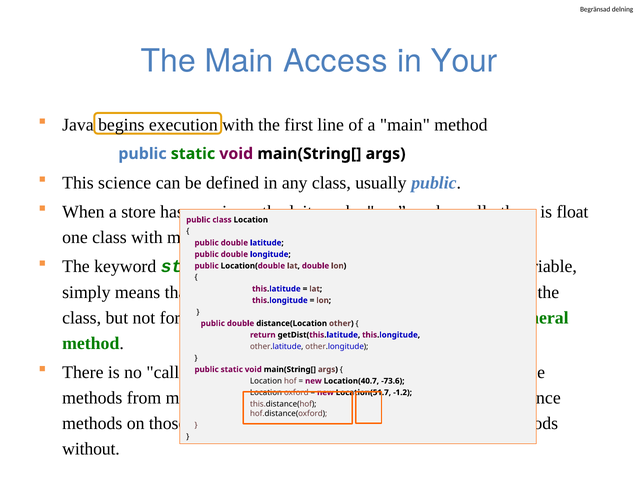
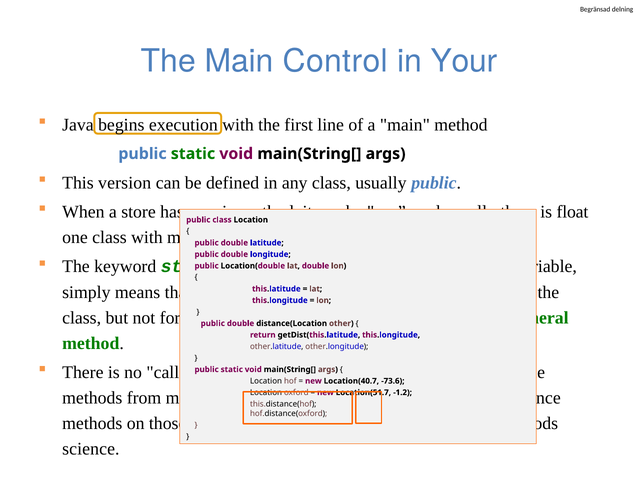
Access: Access -> Control (335, 61)
science: science -> version (125, 183)
without: without -> science (91, 449)
